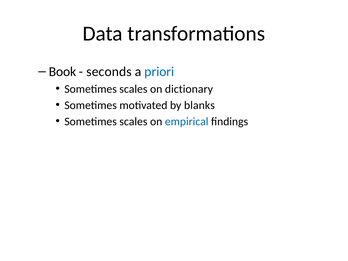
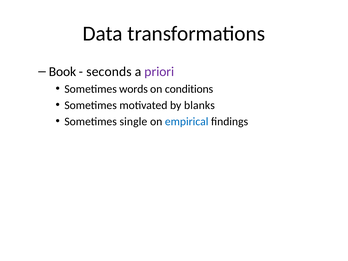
priori colour: blue -> purple (159, 72)
scales: scales -> words (133, 89)
dictionary: dictionary -> conditions (189, 89)
scales: scales -> single (133, 121)
